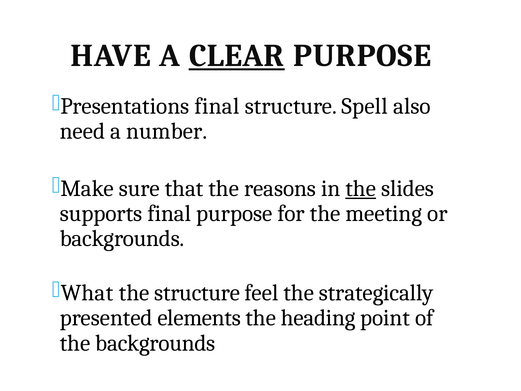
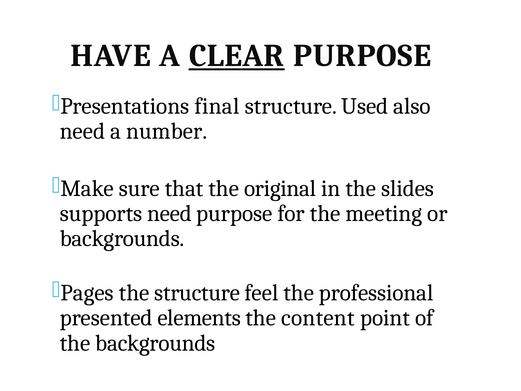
Spell: Spell -> Used (365, 106)
reasons: reasons -> original (280, 188)
the underline: present -> none (361, 188)
supports final: final -> need (169, 213)
What: What -> Pages (87, 293)
strategically: strategically -> professional (376, 293)
heading: heading -> content (318, 318)
